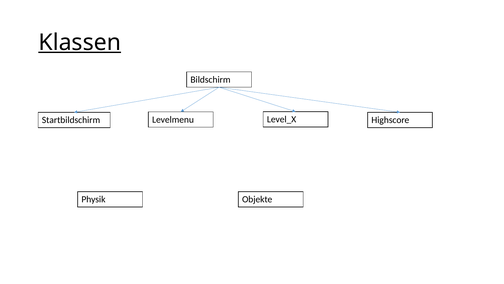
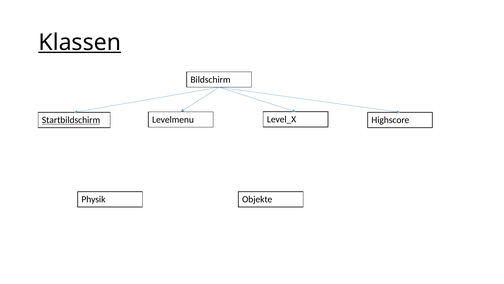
Startbildschirm underline: none -> present (71, 120)
